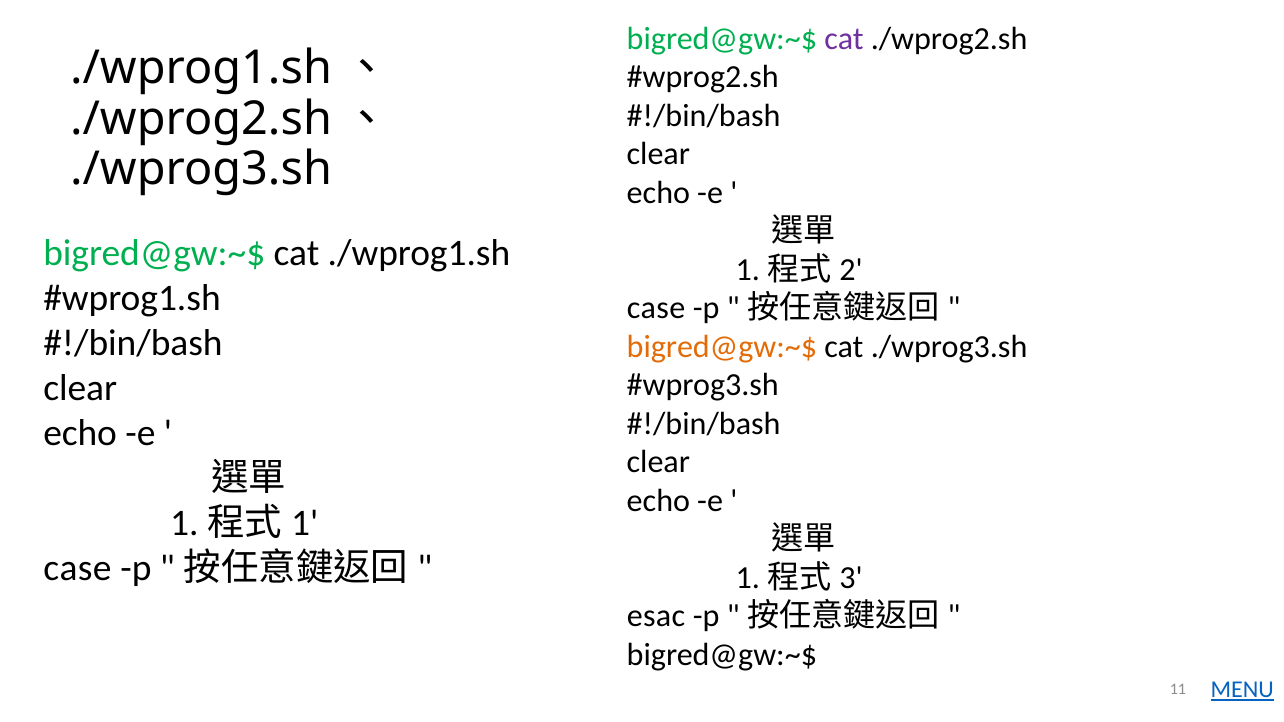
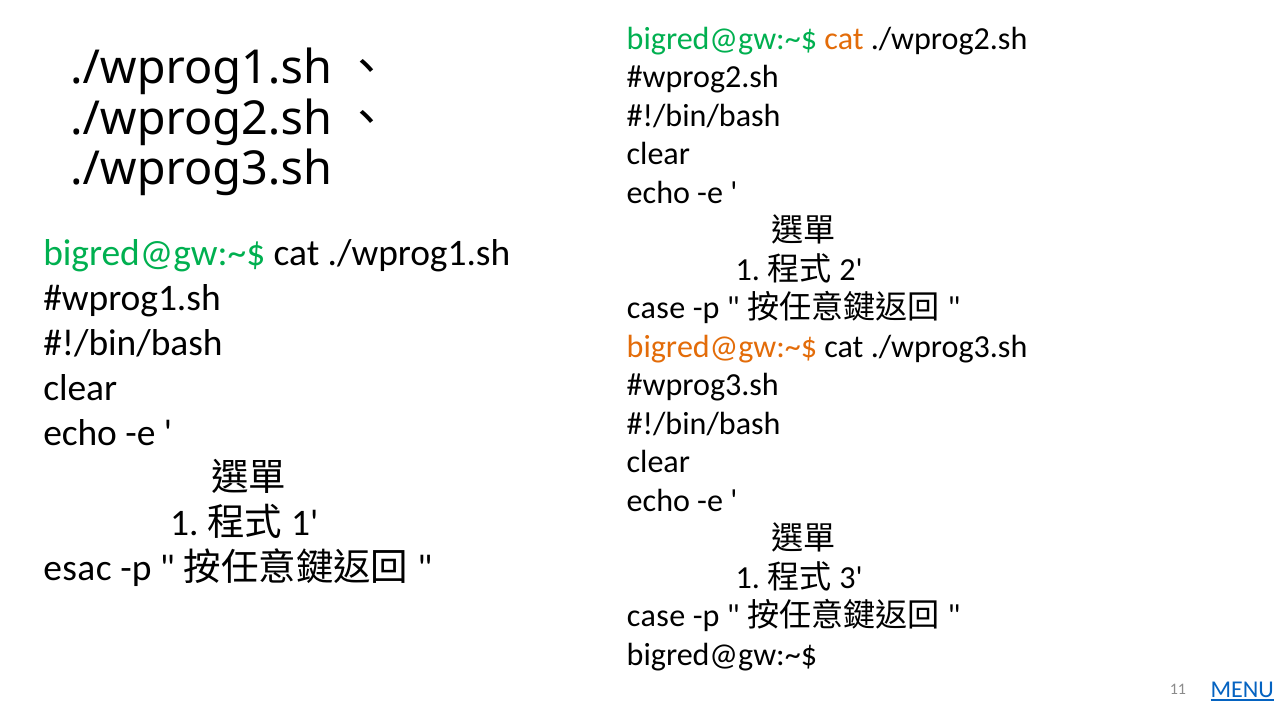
cat colour: purple -> orange (844, 39)
case: case -> esac (77, 568)
esac: esac -> case (656, 616)
